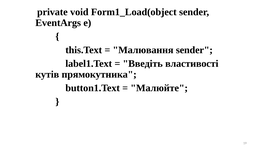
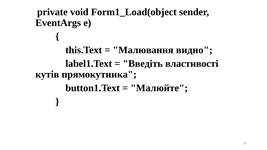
Малювання sender: sender -> видно (194, 50)
